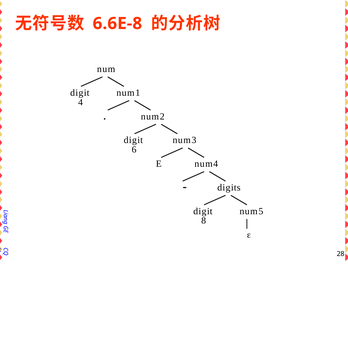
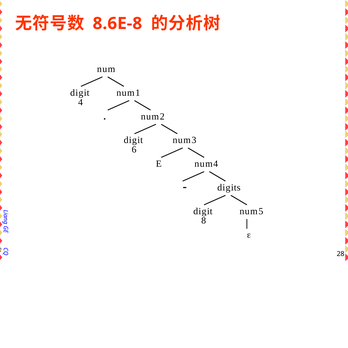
6.6E-8: 6.6E-8 -> 8.6E-8 (117, 23)
